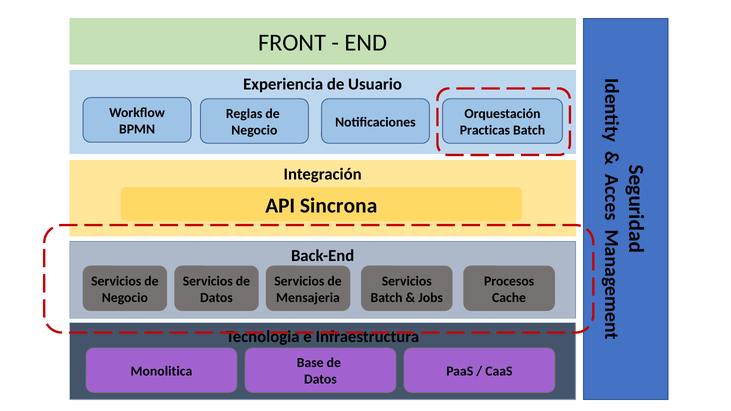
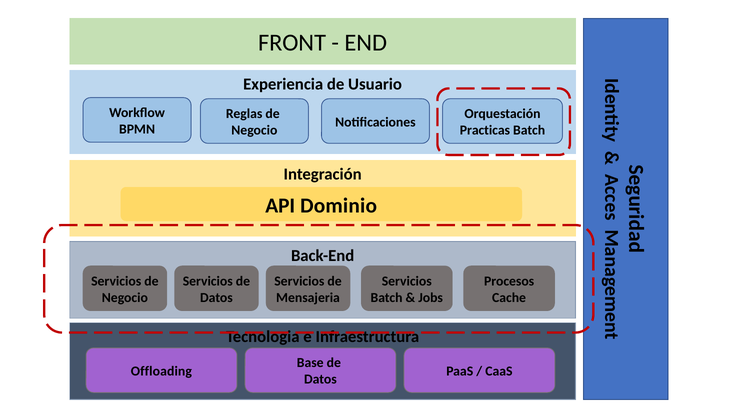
Sincrona: Sincrona -> Dominio (339, 206)
Monolitica: Monolitica -> Offloading (161, 371)
